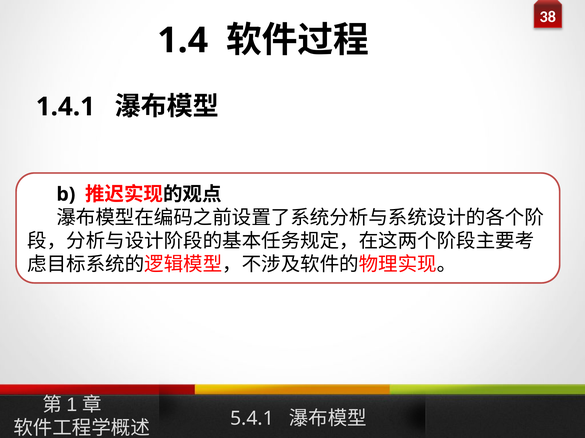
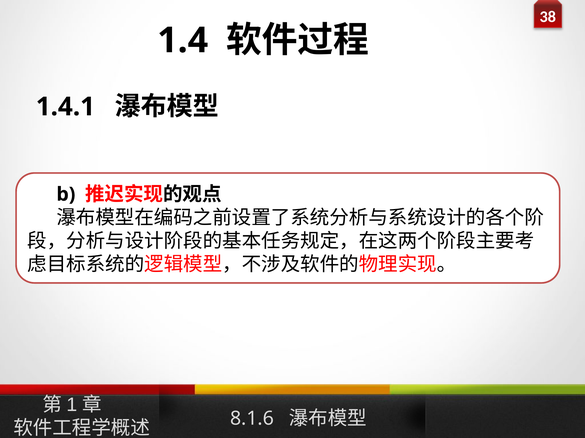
5.4.1: 5.4.1 -> 8.1.6 (252, 419)
